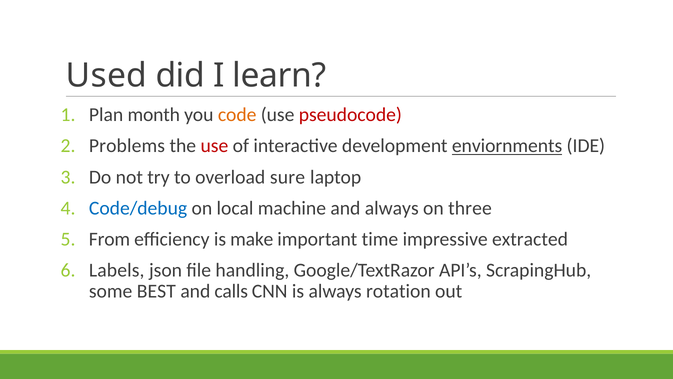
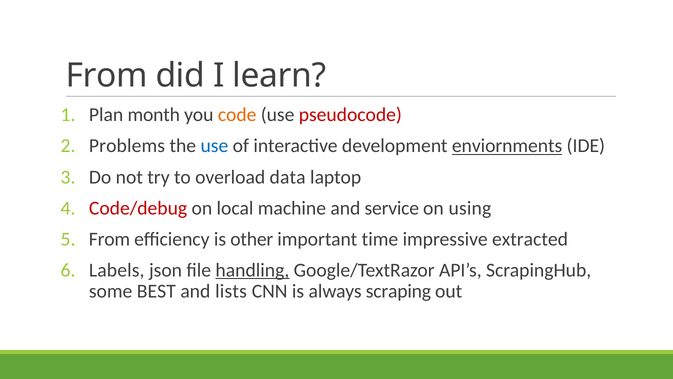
Used: Used -> From (107, 75)
use colour: red -> blue (214, 146)
sure: sure -> data (288, 177)
Code/debug colour: blue -> red (138, 208)
and always: always -> service (392, 208)
three: three -> using (470, 208)
make: make -> other (252, 239)
handling underline: none -> present (252, 270)
calls: calls -> lists (231, 291)
rotation: rotation -> scraping (398, 291)
